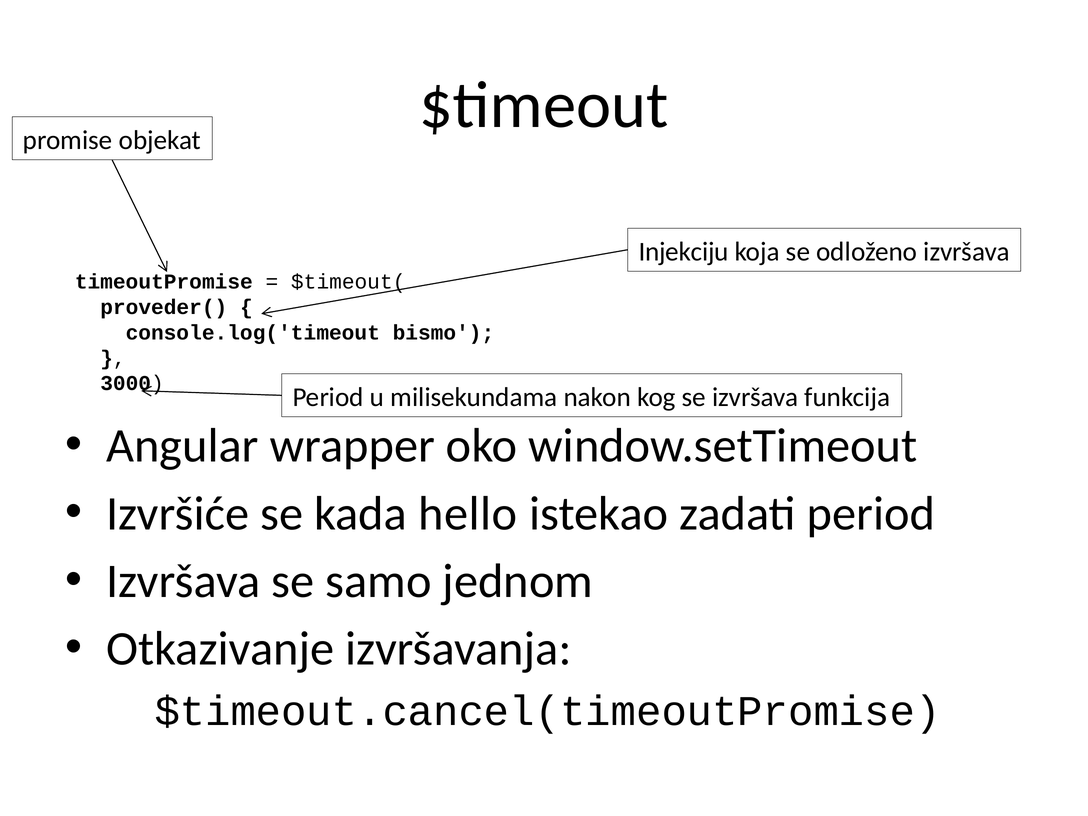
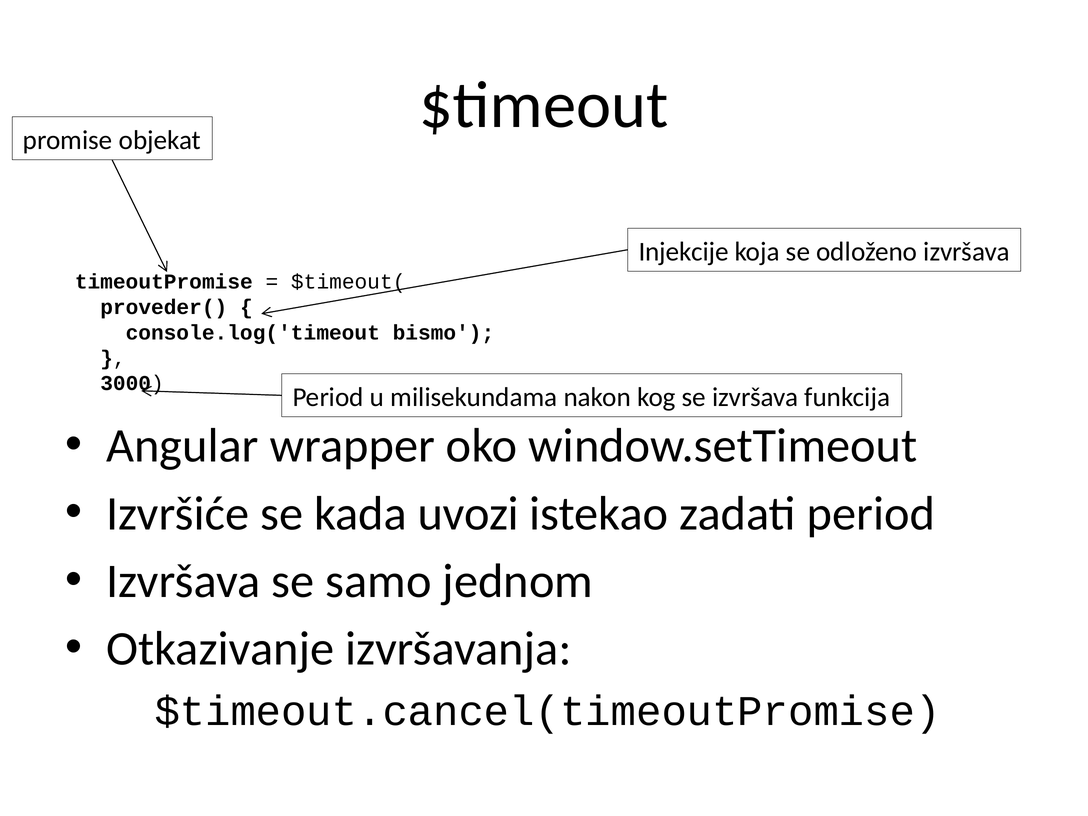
Injekciju: Injekciju -> Injekcije (684, 252)
hello: hello -> uvozi (468, 514)
